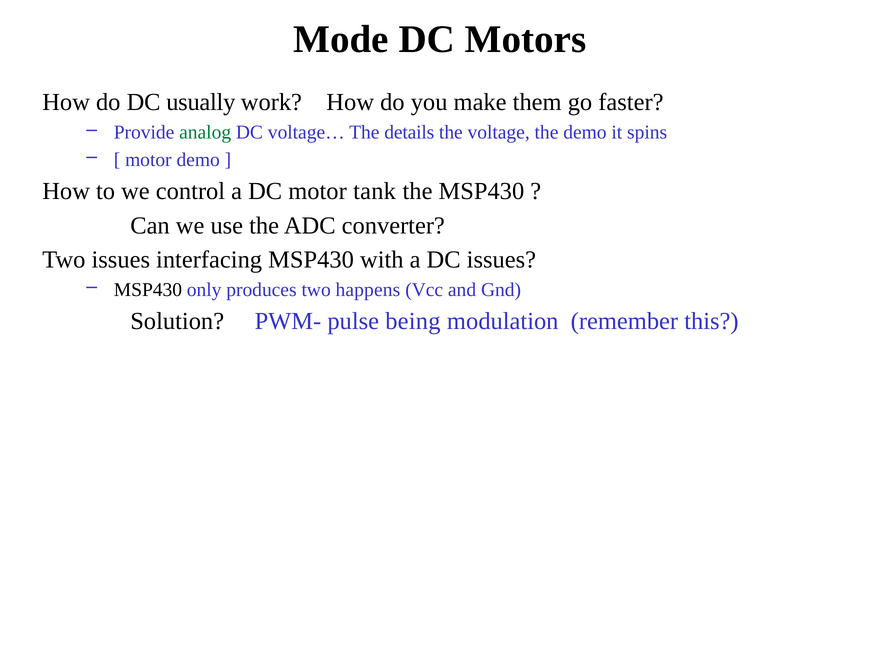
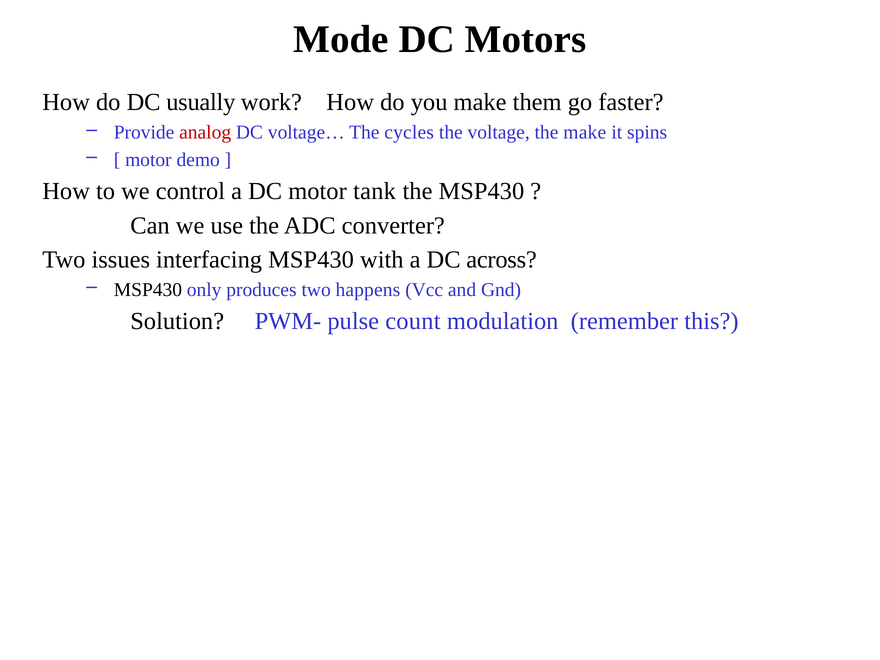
analog colour: green -> red (205, 132)
details: details -> cycles (409, 132)
the demo: demo -> make (585, 132)
DC issues: issues -> across (502, 260)
being: being -> count (413, 321)
